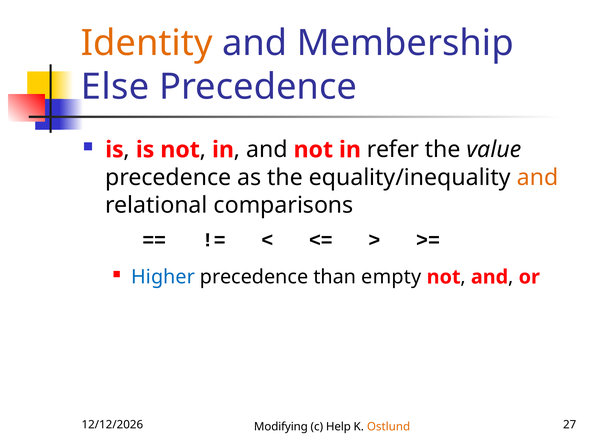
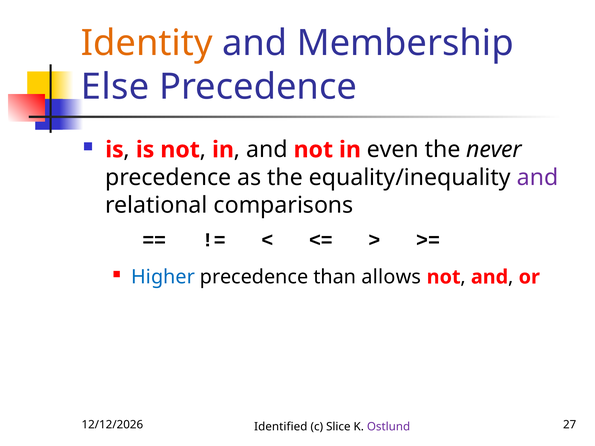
refer: refer -> even (393, 150)
value: value -> never (494, 150)
and colour: orange -> purple (537, 178)
empty: empty -> allows (391, 277)
Modifying: Modifying -> Identified (281, 427)
Help: Help -> Slice (338, 427)
Ostlund colour: orange -> purple (389, 427)
